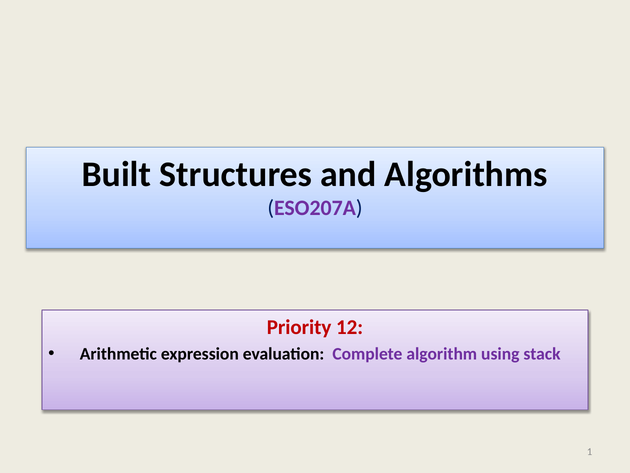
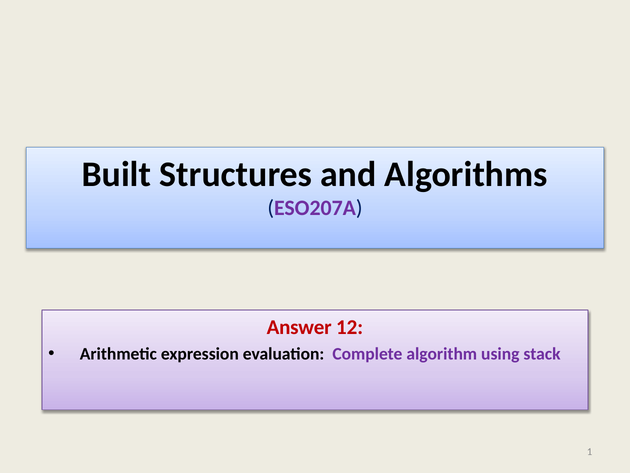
Priority: Priority -> Answer (299, 327)
